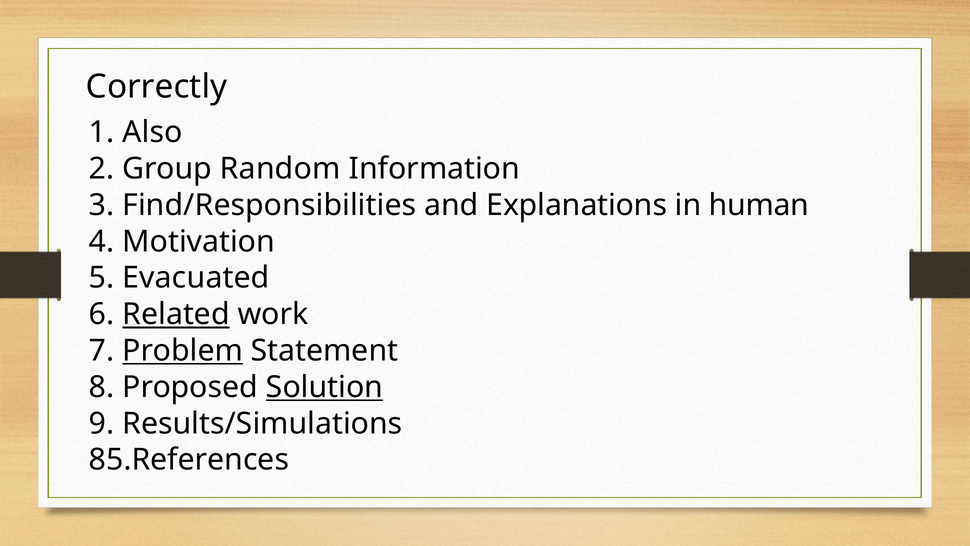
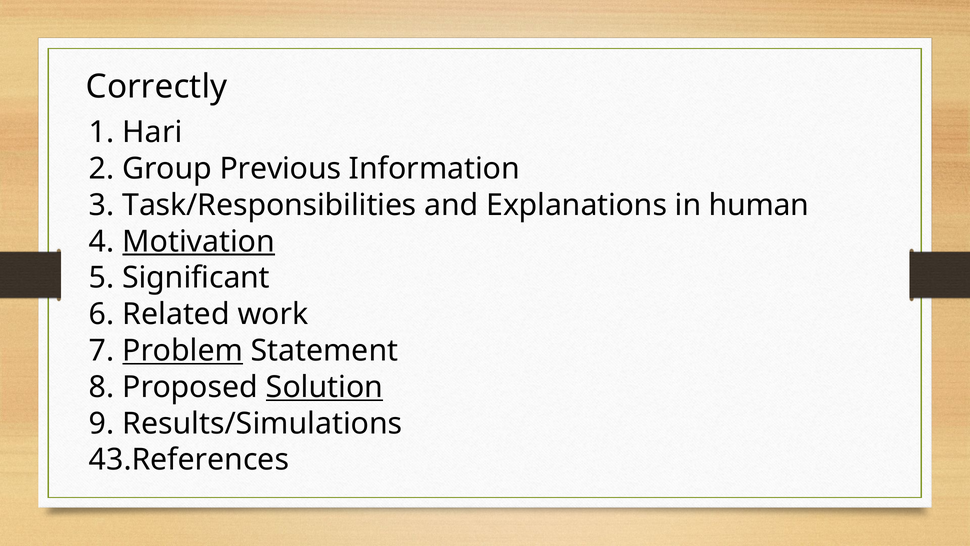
Also: Also -> Hari (152, 132)
Random: Random -> Previous (280, 169)
Find/Responsibilities: Find/Responsibilities -> Task/Responsibilities (269, 205)
Motivation underline: none -> present (199, 241)
Evacuated: Evacuated -> Significant (196, 278)
Related underline: present -> none (176, 314)
85.References: 85.References -> 43.References (189, 460)
